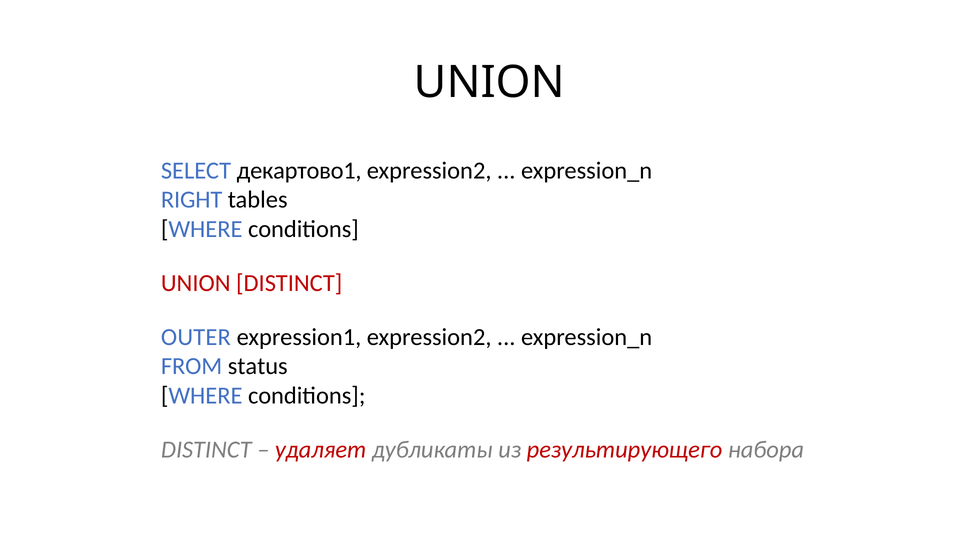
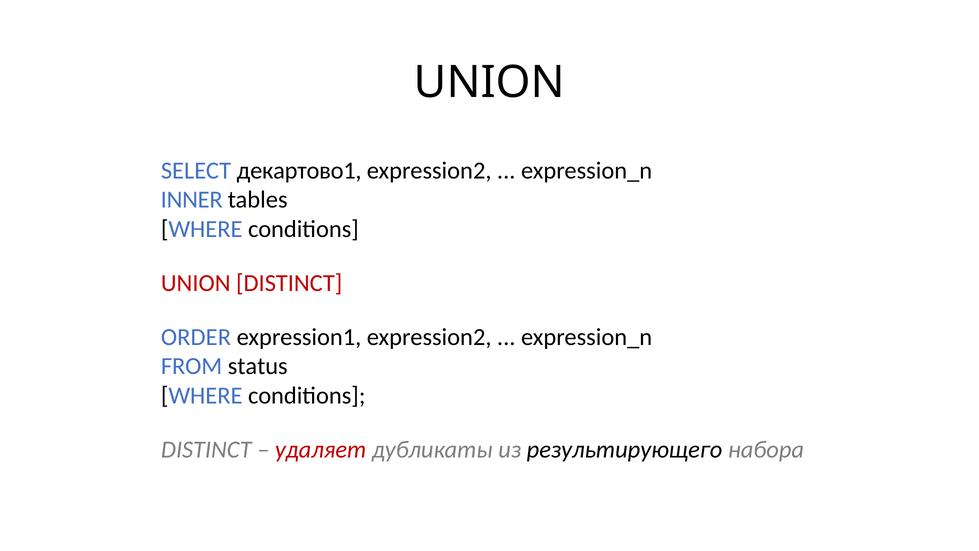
RIGHT: RIGHT -> INNER (192, 200)
OUTER: OUTER -> ORDER (196, 337)
результирующего colour: red -> black (625, 449)
